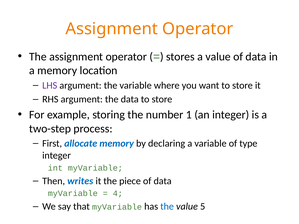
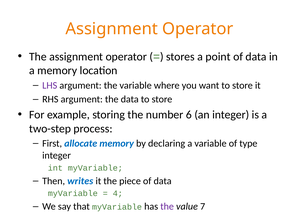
a value: value -> point (218, 57)
1: 1 -> 6 (189, 115)
the colour: blue -> purple (167, 207)
5: 5 -> 7 (203, 207)
